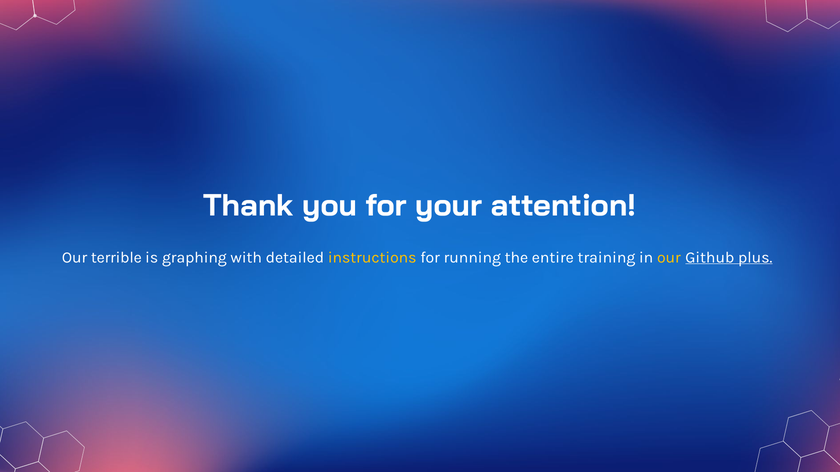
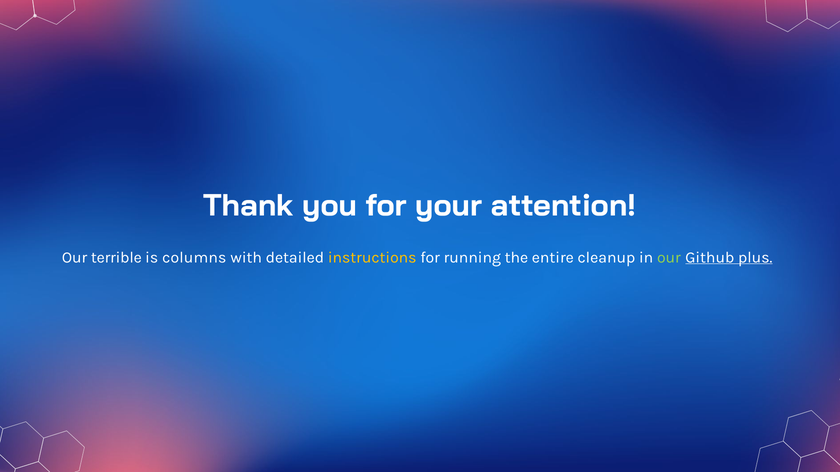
graphing: graphing -> columns (194, 258)
training: training -> cleanup (606, 258)
our colour: yellow -> light green (669, 258)
